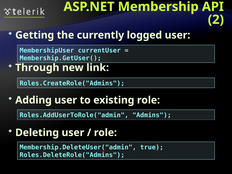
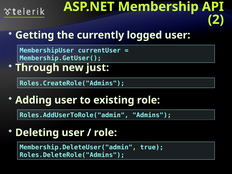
link: link -> just (98, 68)
